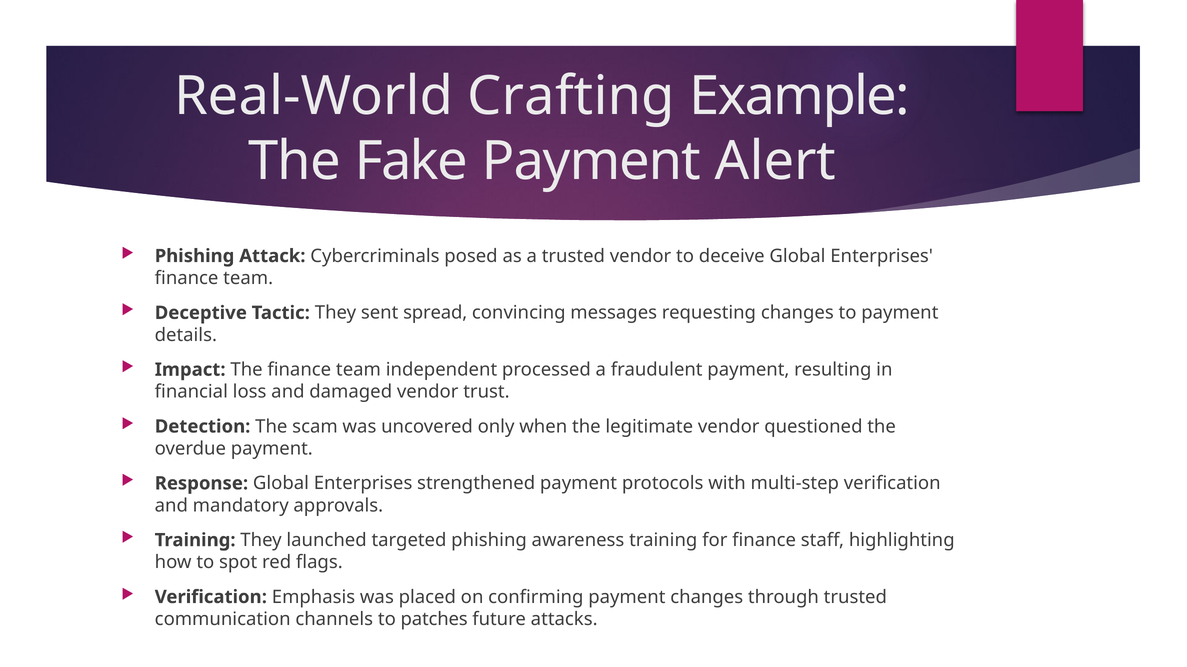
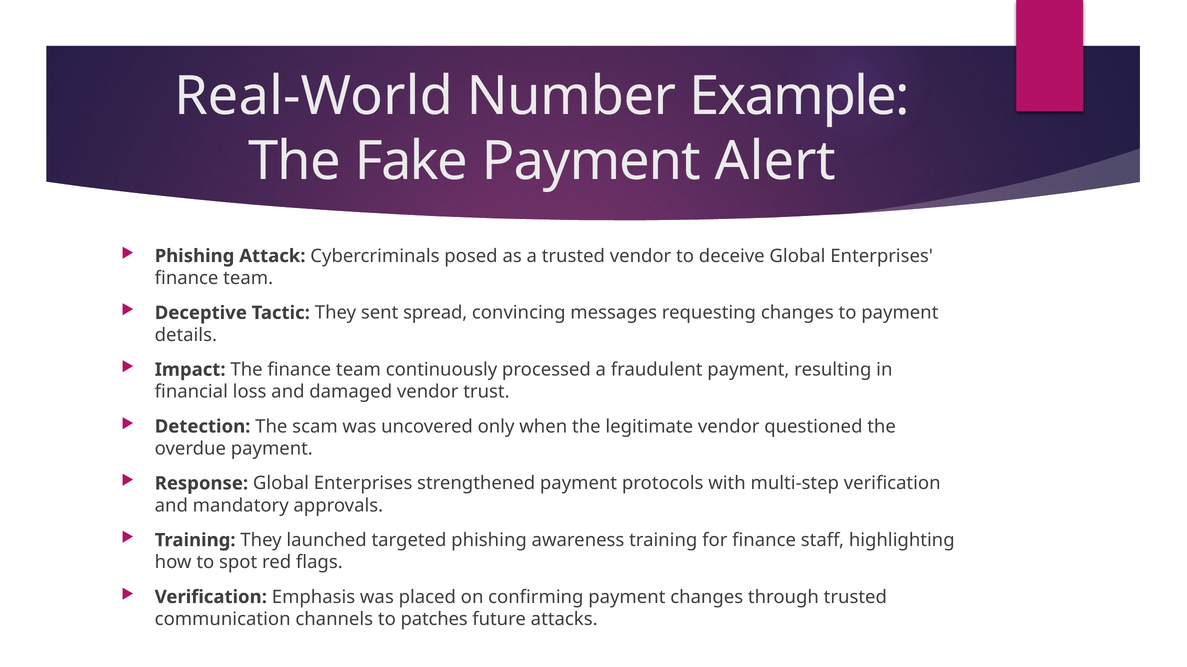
Crafting: Crafting -> Number (571, 96)
independent: independent -> continuously (442, 370)
